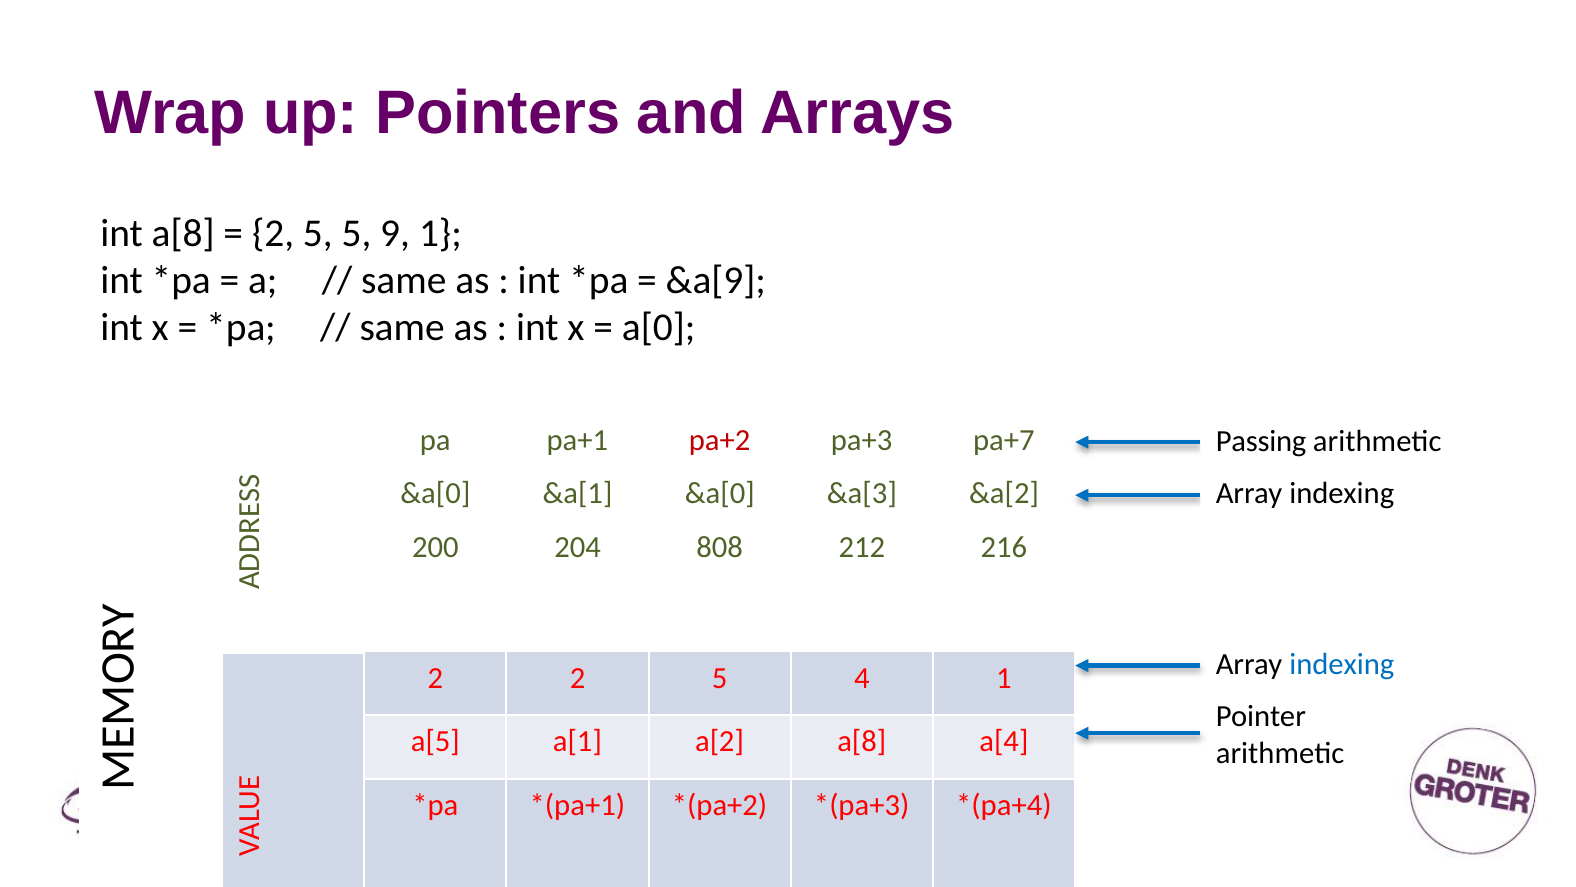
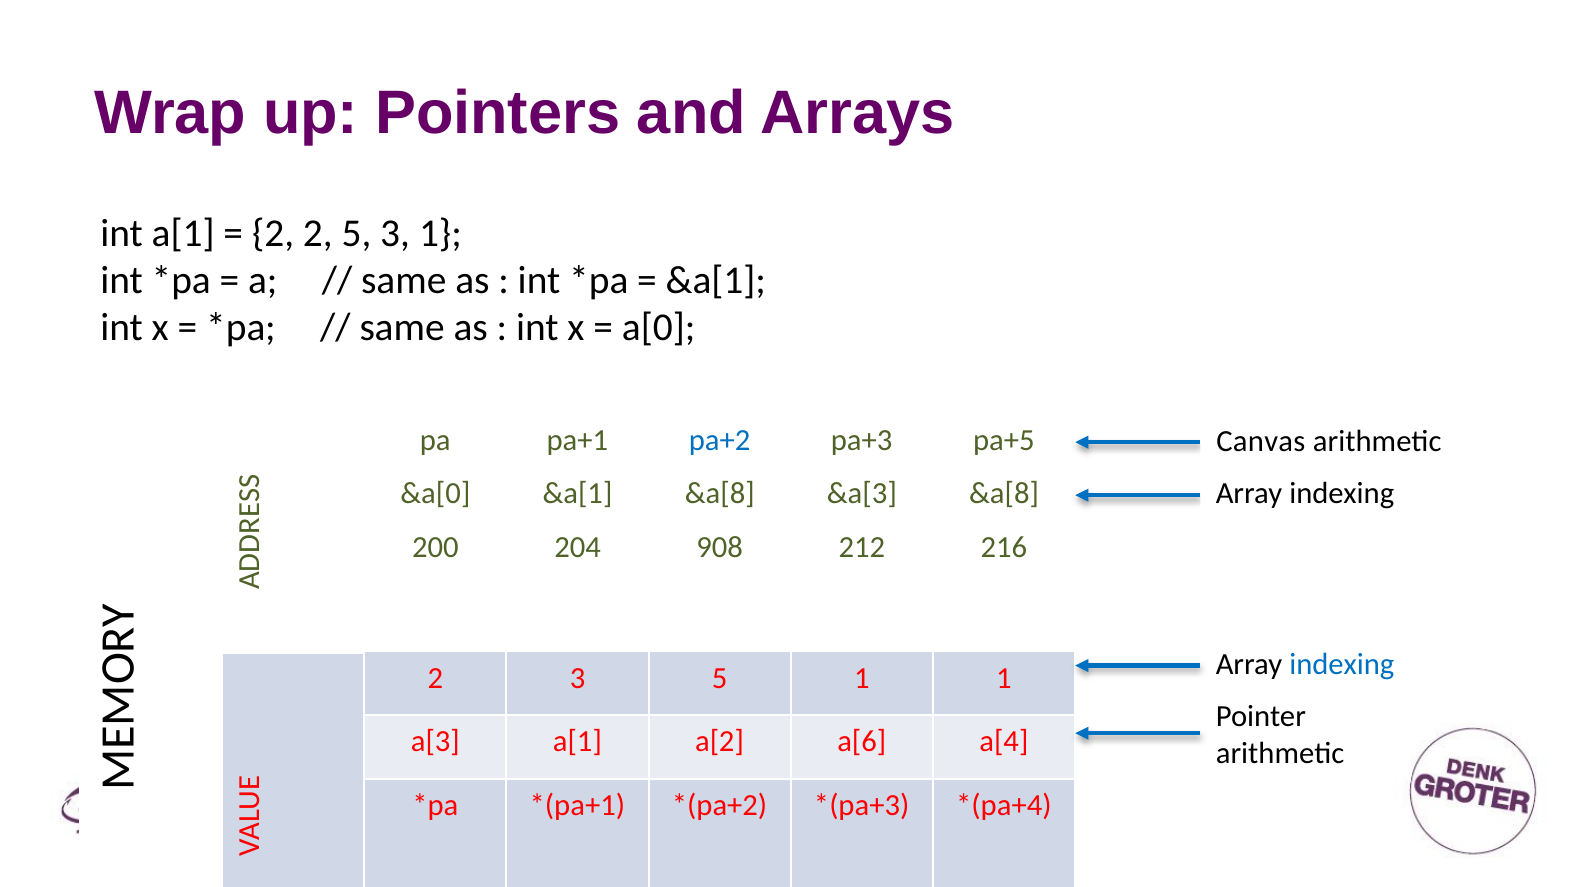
int a[8: a[8 -> a[1 (183, 233)
5: 5 -> 2 (318, 233)
5 9: 9 -> 3 (395, 233)
&a[9: &a[9 -> &a[1 (716, 280)
pa+2 colour: red -> blue (720, 440)
pa+7: pa+7 -> pa+5 (1004, 440)
Passing: Passing -> Canvas (1261, 442)
&a[1 &a[0: &a[0 -> &a[8 (720, 494)
&a[3 &a[2: &a[2 -> &a[8 (1004, 494)
808: 808 -> 908 (720, 547)
2 2: 2 -> 3 (578, 678)
5 4: 4 -> 1 (862, 678)
a[5: a[5 -> a[3 (435, 741)
a[2 a[8: a[8 -> a[6 (862, 741)
